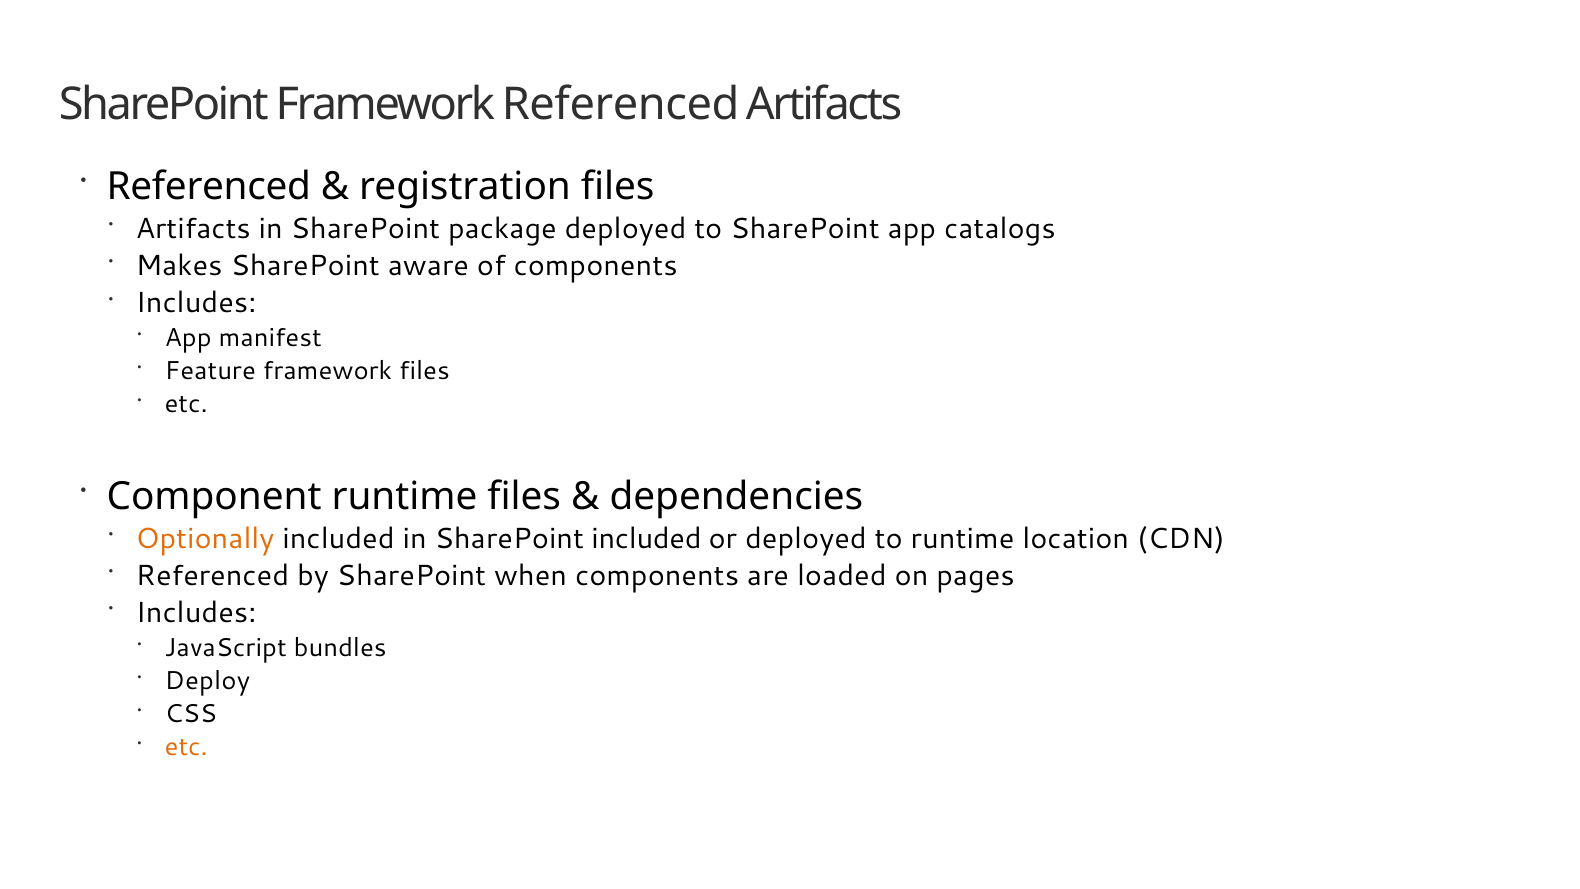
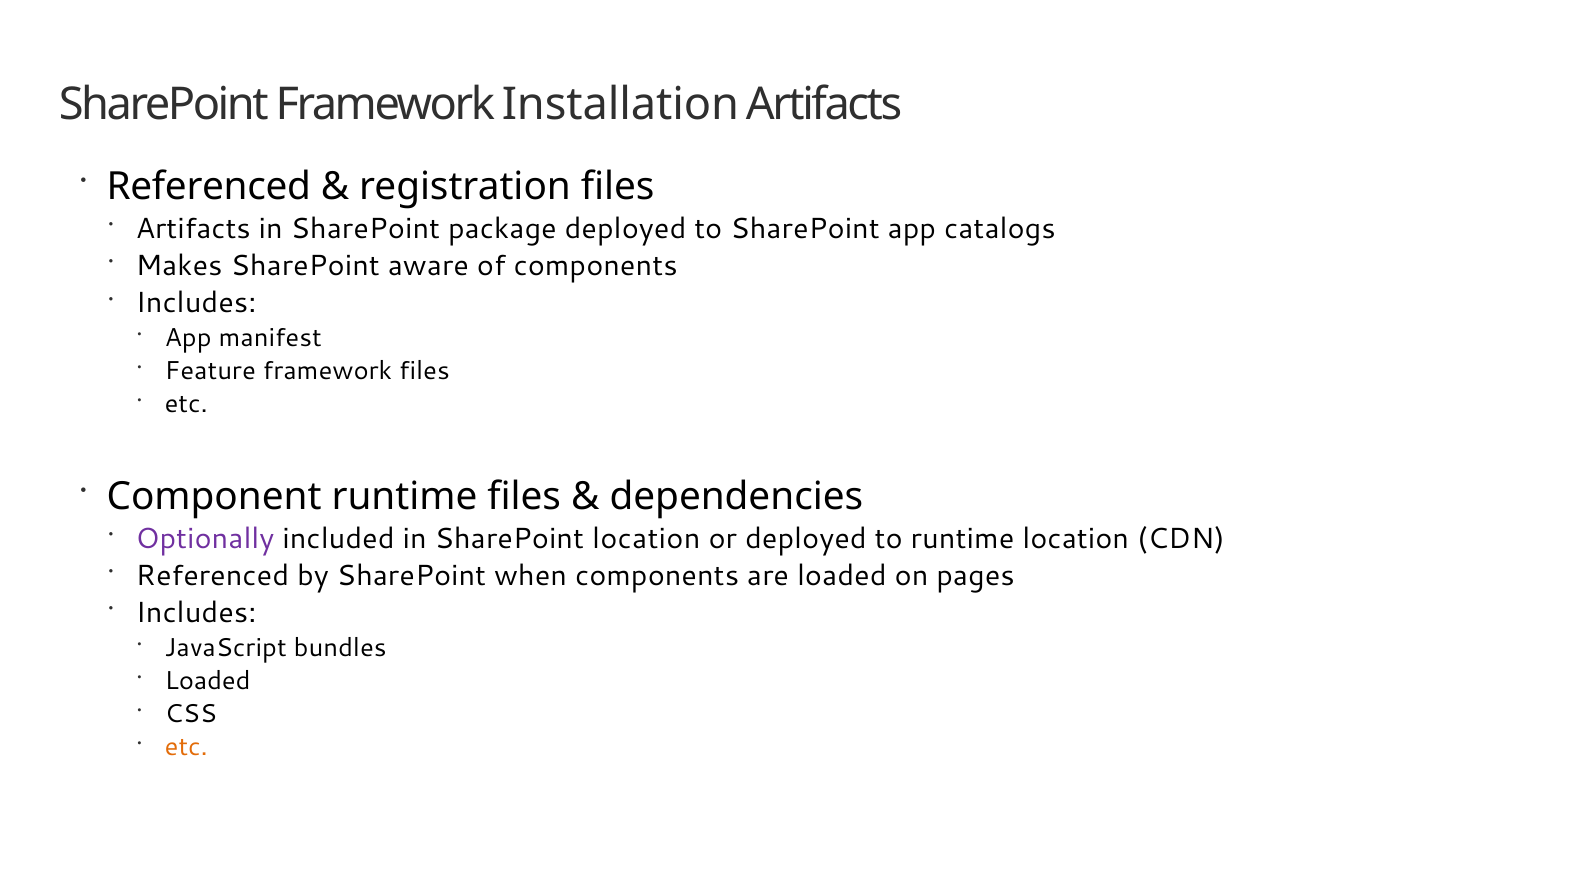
Framework Referenced: Referenced -> Installation (620, 105)
Optionally colour: orange -> purple (205, 539)
SharePoint included: included -> location (646, 539)
Deploy: Deploy -> Loaded (208, 681)
